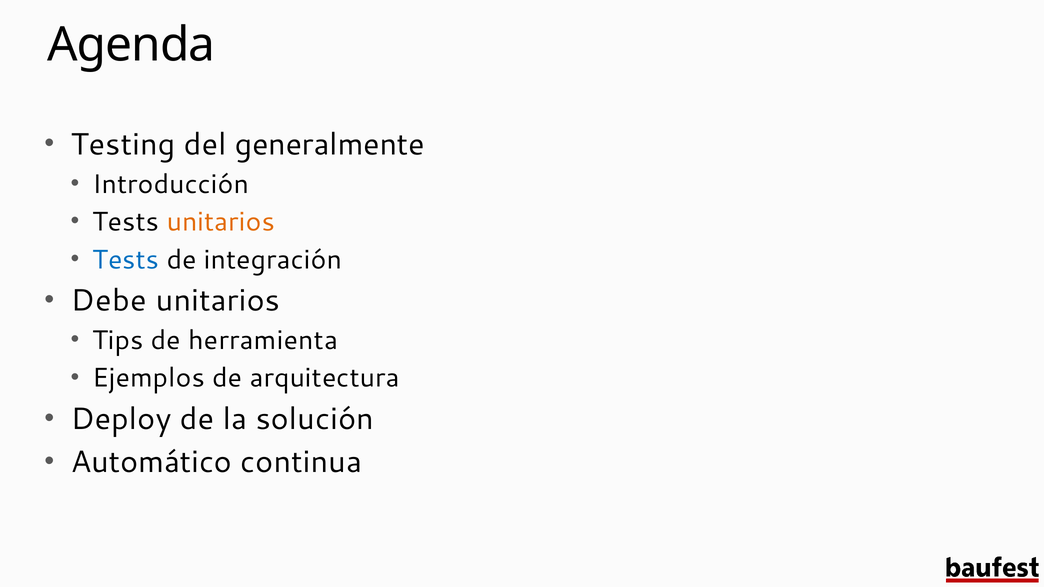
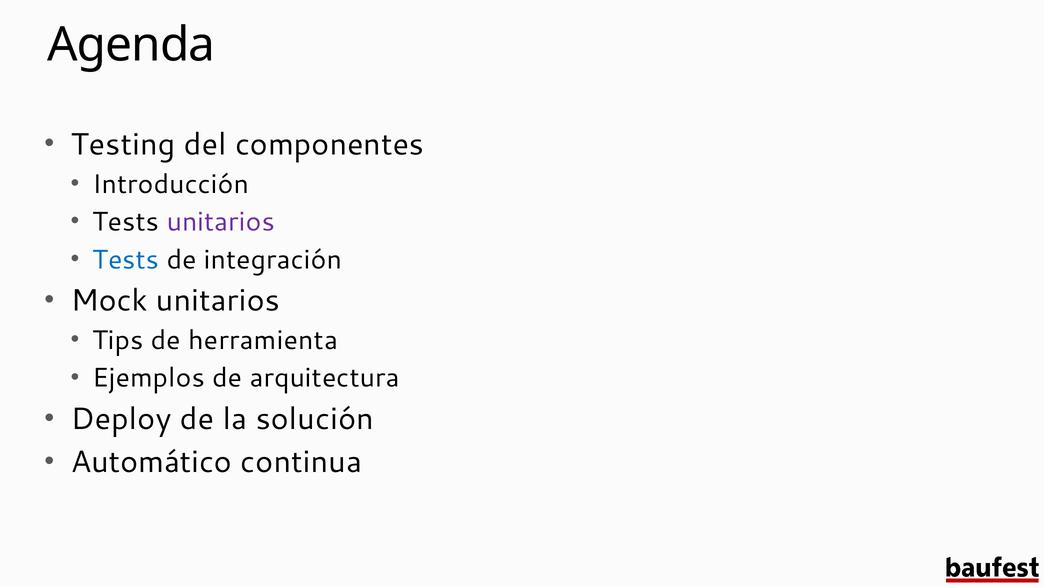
generalmente: generalmente -> componentes (330, 145)
unitarios colour: orange -> purple (221, 222)
Debe: Debe -> Mock (109, 301)
